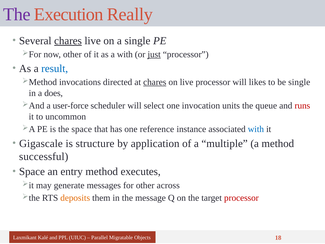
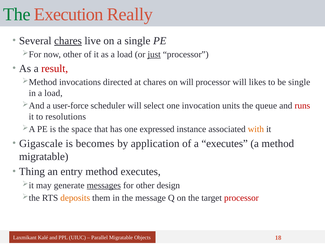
The colour: purple -> green (17, 14)
as a with: with -> load (125, 54)
result colour: blue -> red (55, 68)
chares underline: present -> none (155, 82)
on live: live -> will (187, 82)
in a does: does -> load (53, 93)
uncommon: uncommon -> resolutions (66, 116)
reference: reference -> expressed (157, 129)
with colour: blue -> orange (256, 129)
structure: structure -> becomes (95, 143)
a multiple: multiple -> executes (225, 143)
successful: successful -> migratable (44, 156)
Space: Space -> Thing (32, 171)
messages underline: none -> present (104, 185)
across: across -> design (168, 185)
